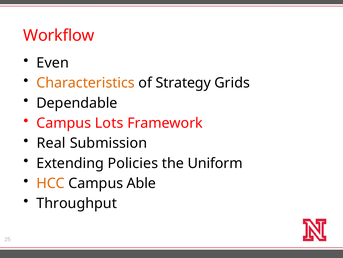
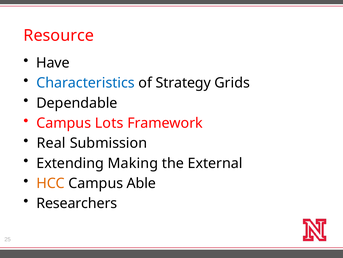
Workflow: Workflow -> Resource (59, 35)
Even: Even -> Have (53, 63)
Characteristics colour: orange -> blue (86, 83)
Policies: Policies -> Making (133, 163)
Uniform: Uniform -> External (215, 163)
Throughput: Throughput -> Researchers (77, 203)
